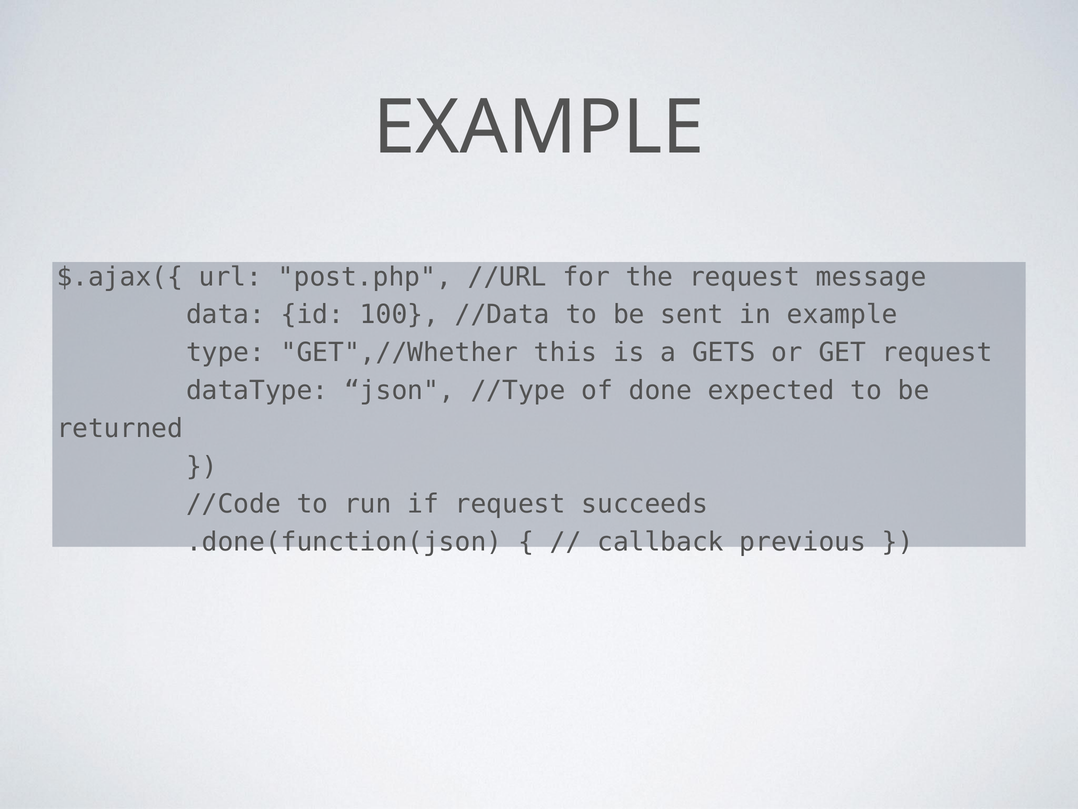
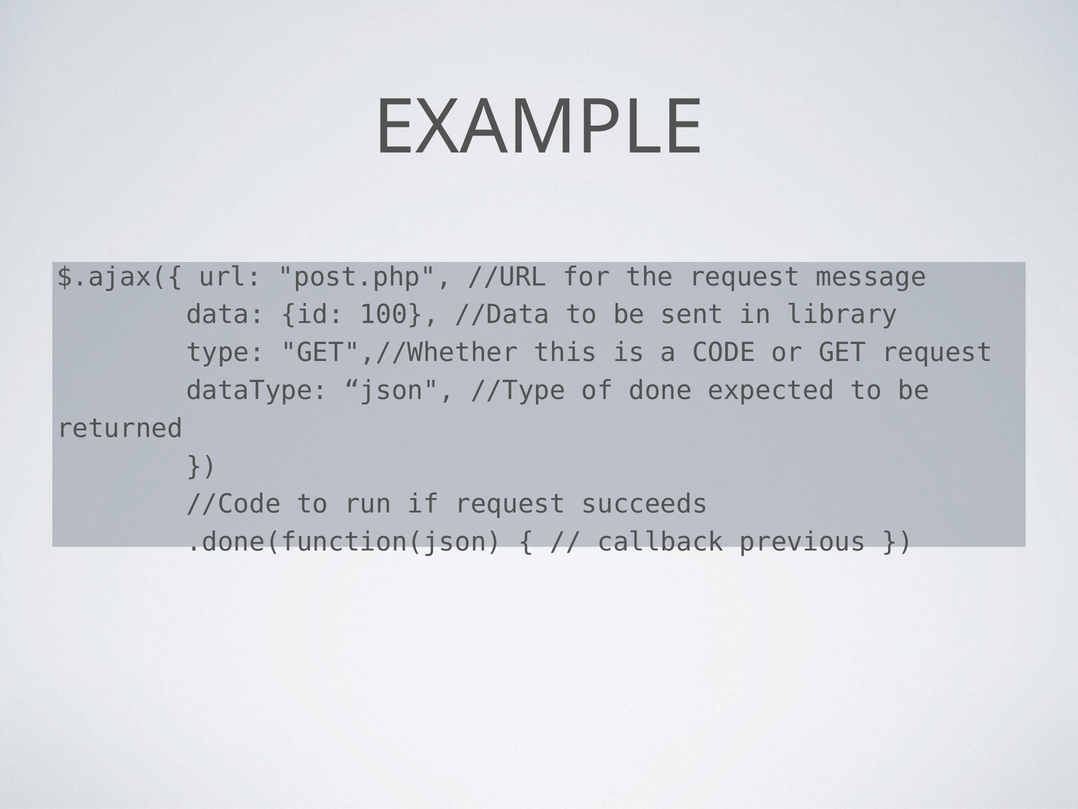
in example: example -> library (842, 315)
GETS: GETS -> CODE (724, 352)
